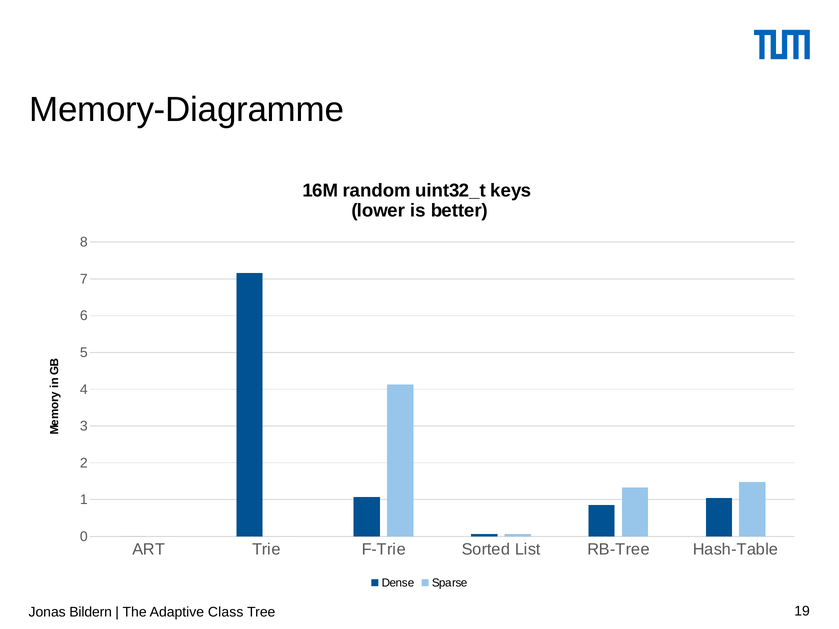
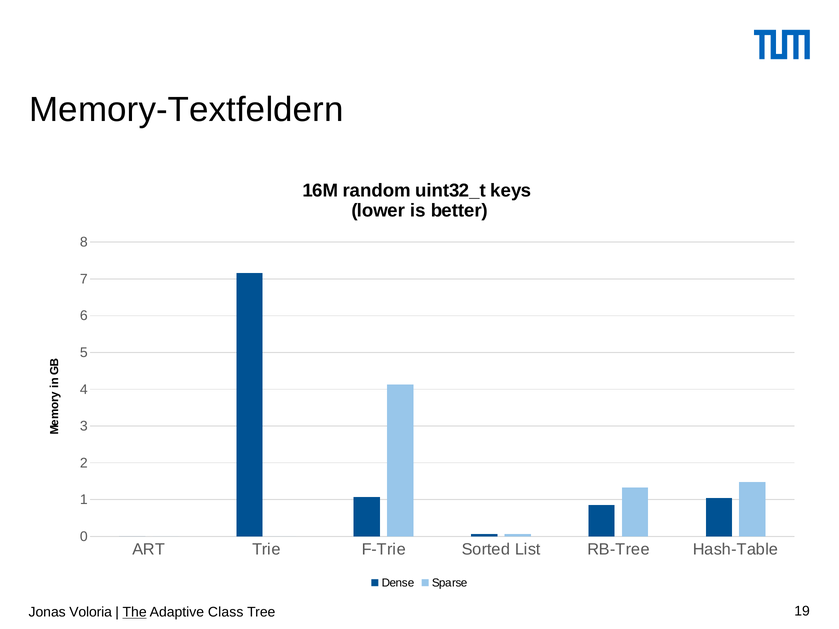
Memory-Diagramme: Memory-Diagramme -> Memory-Textfeldern (186, 110)
Bildern: Bildern -> Voloria (91, 613)
The underline: none -> present (135, 613)
